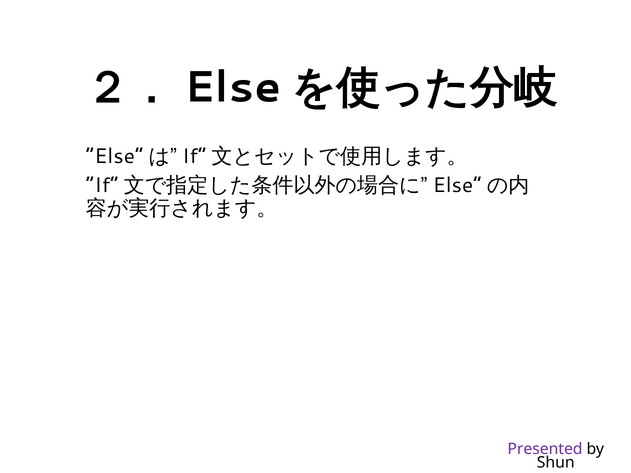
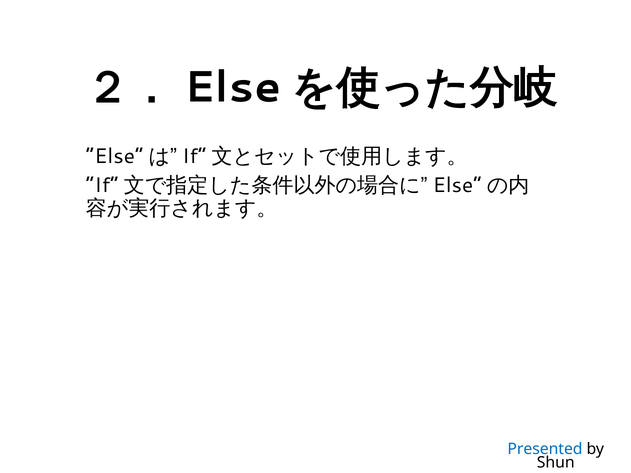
Presented colour: purple -> blue (545, 449)
